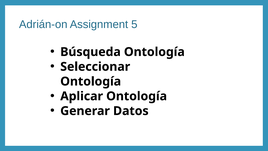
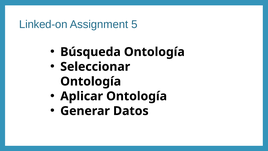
Adrián-on: Adrián-on -> Linked-on (43, 24)
